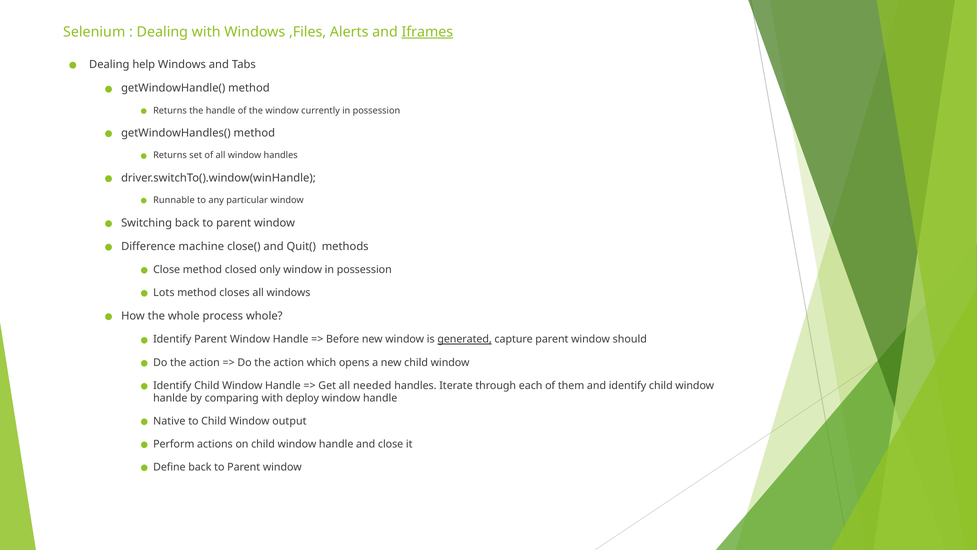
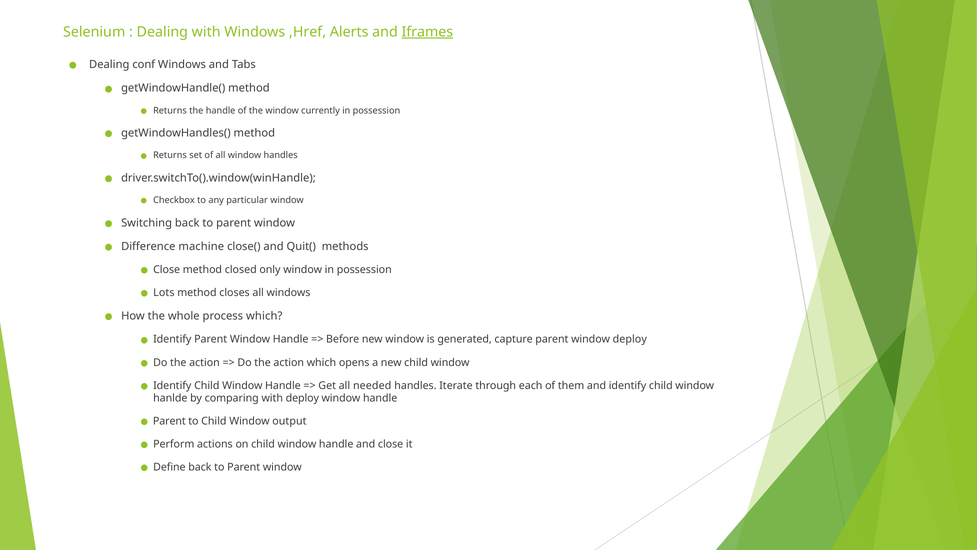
,Files: ,Files -> ,Href (308, 32)
help: help -> conf (144, 65)
Runnable: Runnable -> Checkbox (174, 200)
process whole: whole -> which (264, 316)
generated underline: present -> none (465, 339)
window should: should -> deploy (630, 339)
Native: Native -> Parent (169, 421)
